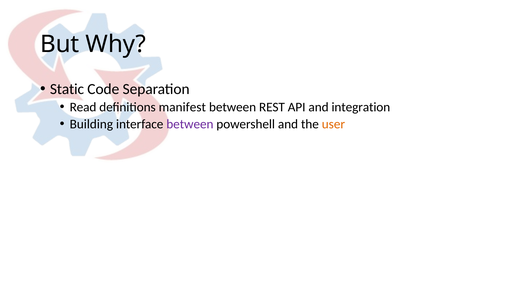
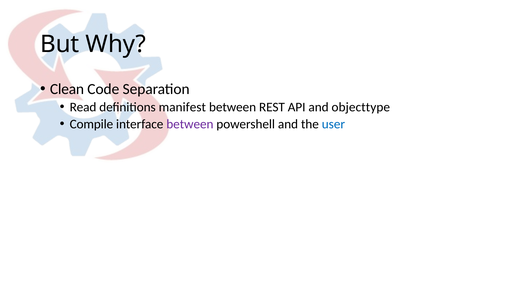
Static: Static -> Clean (67, 89)
integration: integration -> objecttype (361, 107)
Building: Building -> Compile (91, 124)
user colour: orange -> blue (333, 124)
